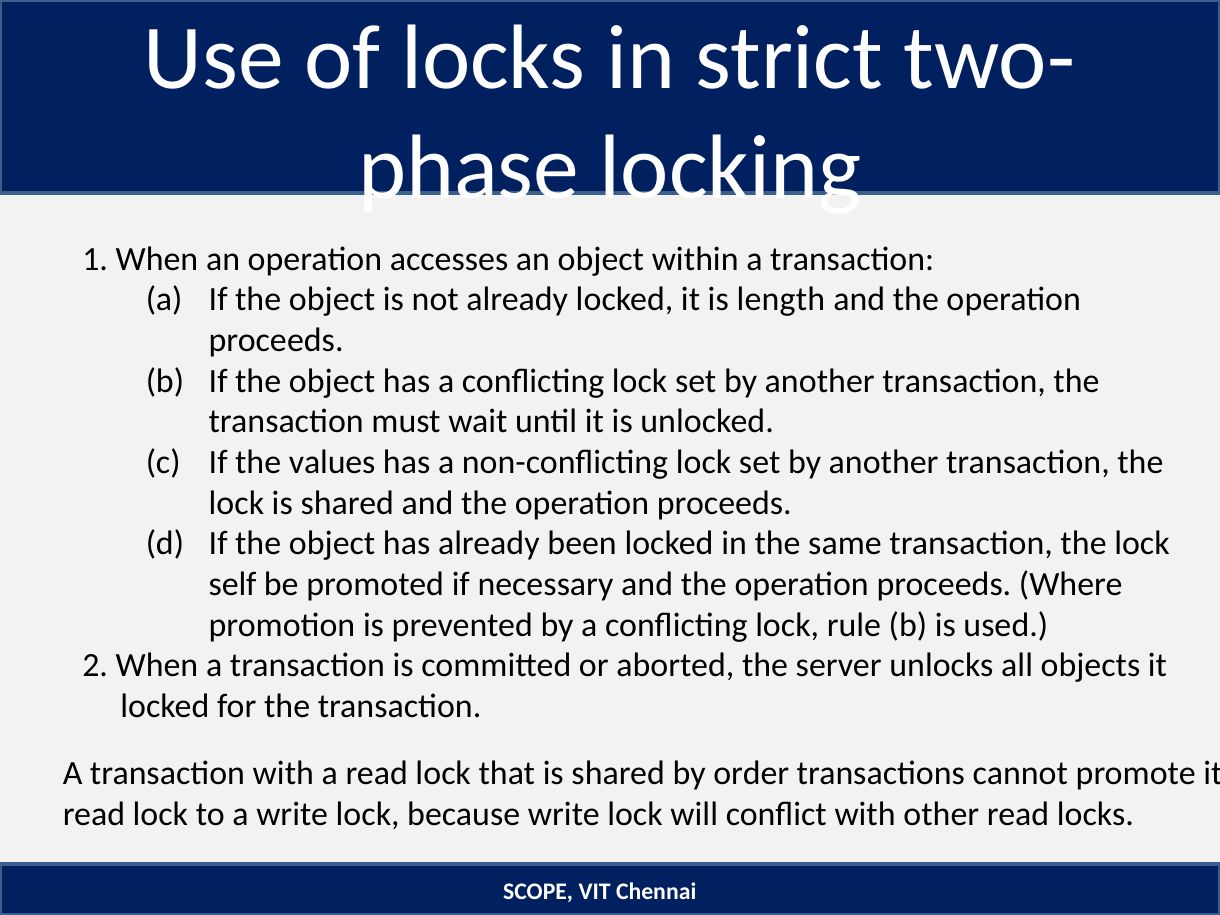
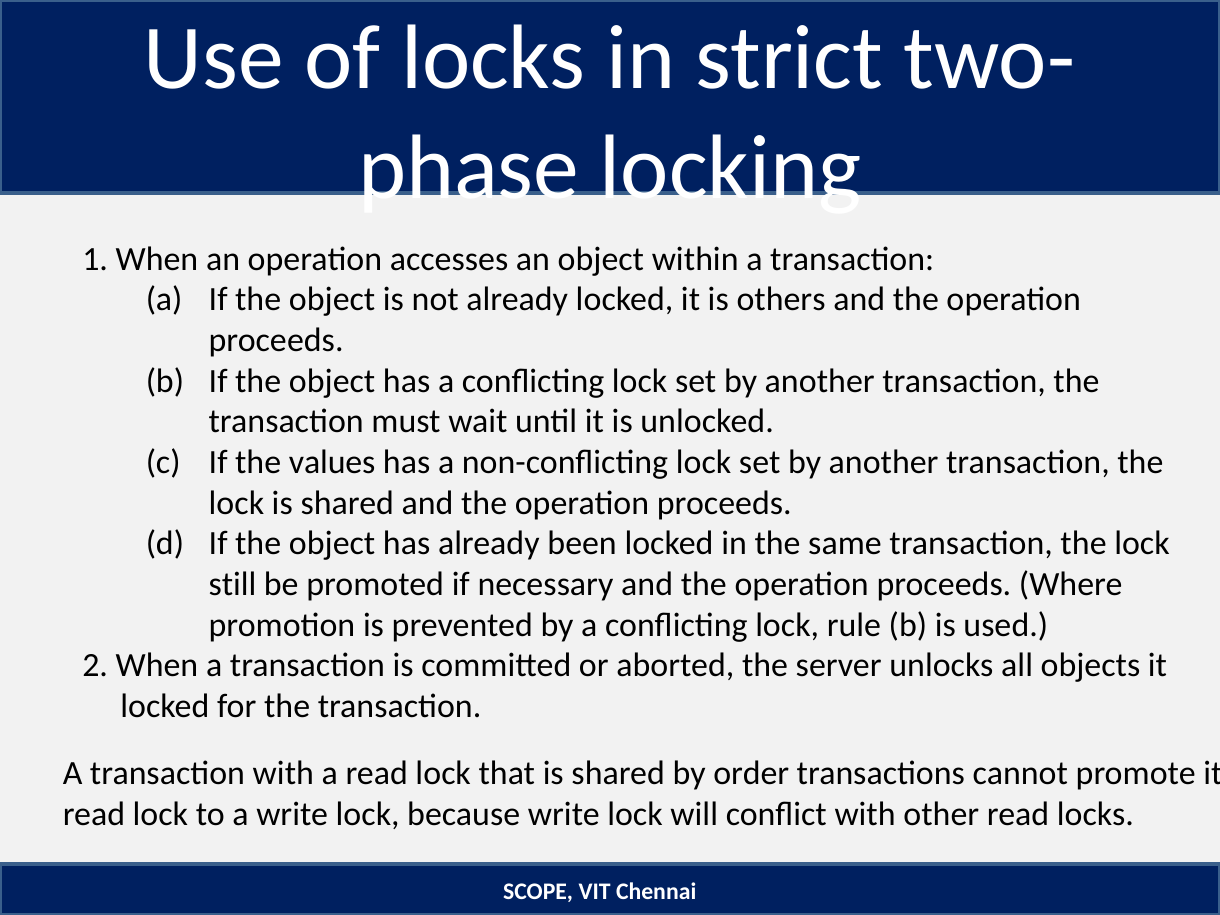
length: length -> others (781, 300)
self: self -> still (233, 584)
